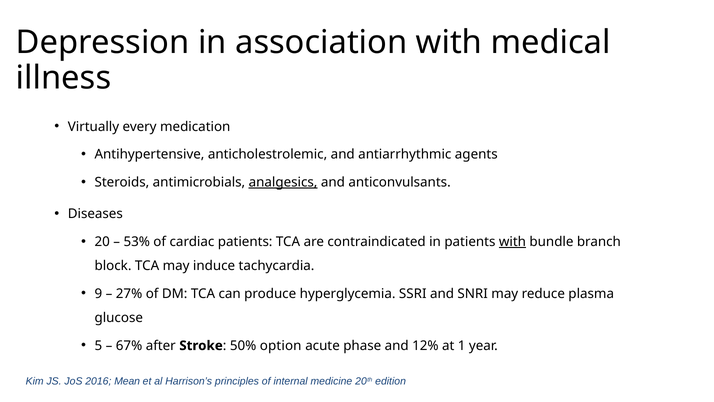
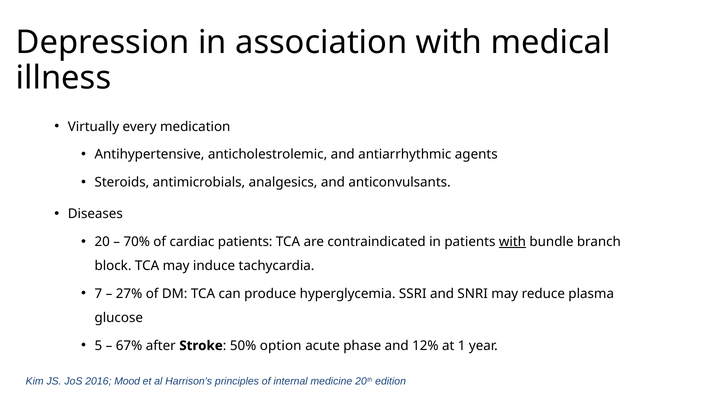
analgesics underline: present -> none (283, 182)
53%: 53% -> 70% (137, 242)
9: 9 -> 7 (98, 293)
Mean: Mean -> Mood (127, 381)
